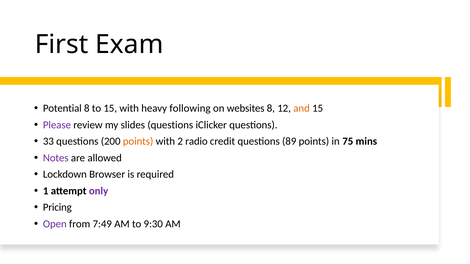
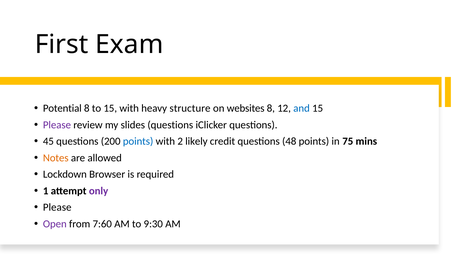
following: following -> structure (190, 108)
and colour: orange -> blue (302, 108)
33: 33 -> 45 (48, 142)
points colour: orange -> blue (138, 142)
radio: radio -> likely (196, 142)
89: 89 -> 48 (289, 142)
Notes colour: purple -> orange (56, 158)
Pricing: Pricing -> Please (57, 208)
7:49: 7:49 -> 7:60 (102, 224)
